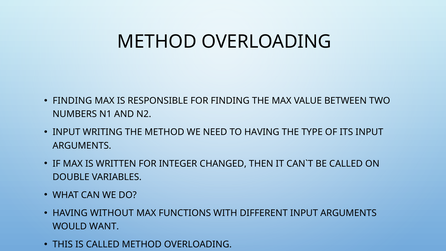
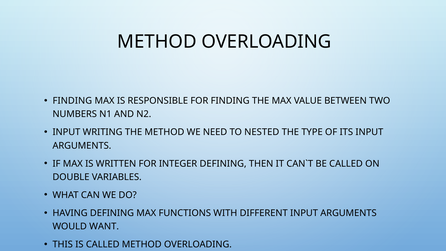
TO HAVING: HAVING -> NESTED (262, 132)
INTEGER CHANGED: CHANGED -> DEFINING (223, 164)
HAVING WITHOUT: WITHOUT -> DEFINING (112, 213)
